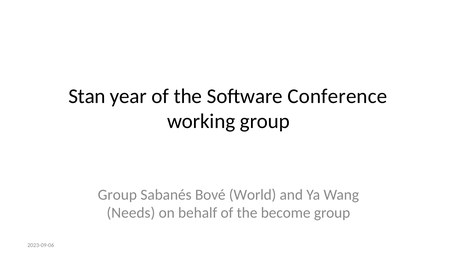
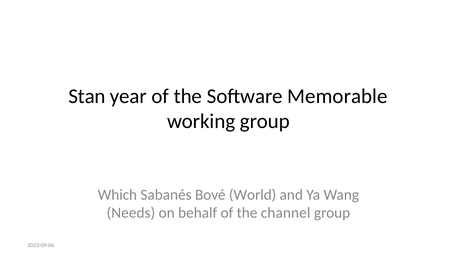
Conference: Conference -> Memorable (337, 96)
Group: Group -> Which (117, 195)
become: become -> channel (286, 213)
